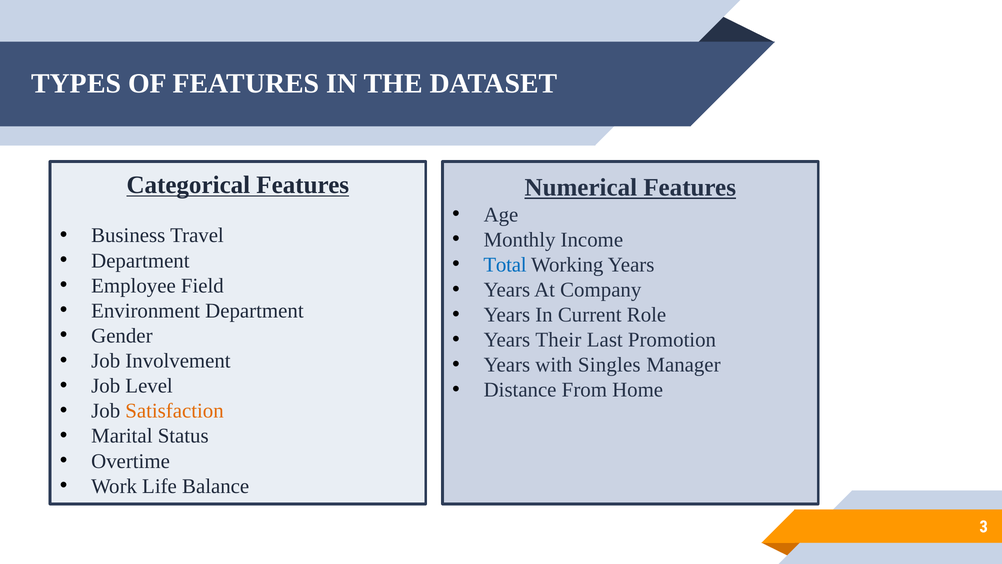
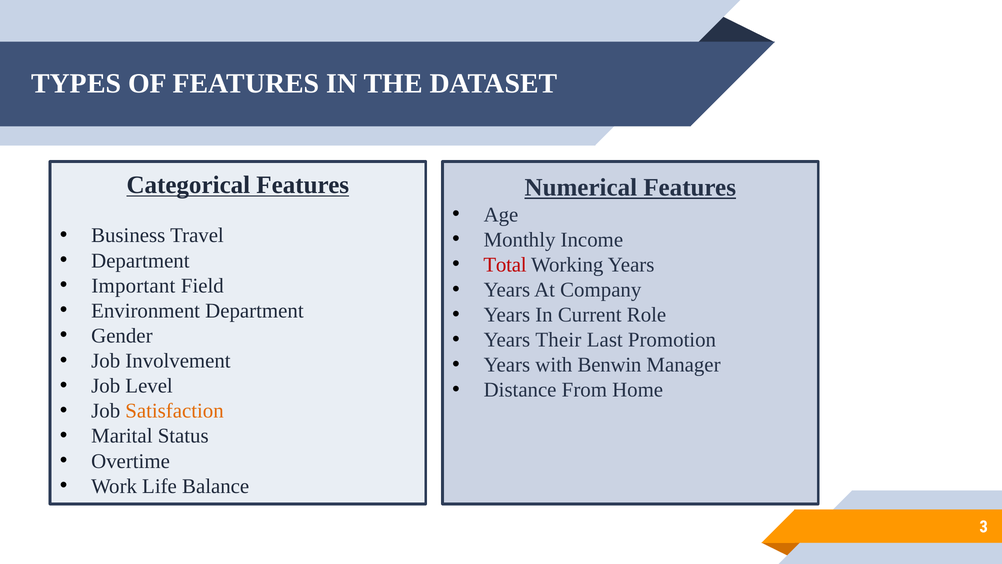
Total colour: blue -> red (505, 265)
Employee: Employee -> Important (133, 286)
Singles: Singles -> Benwin (609, 365)
